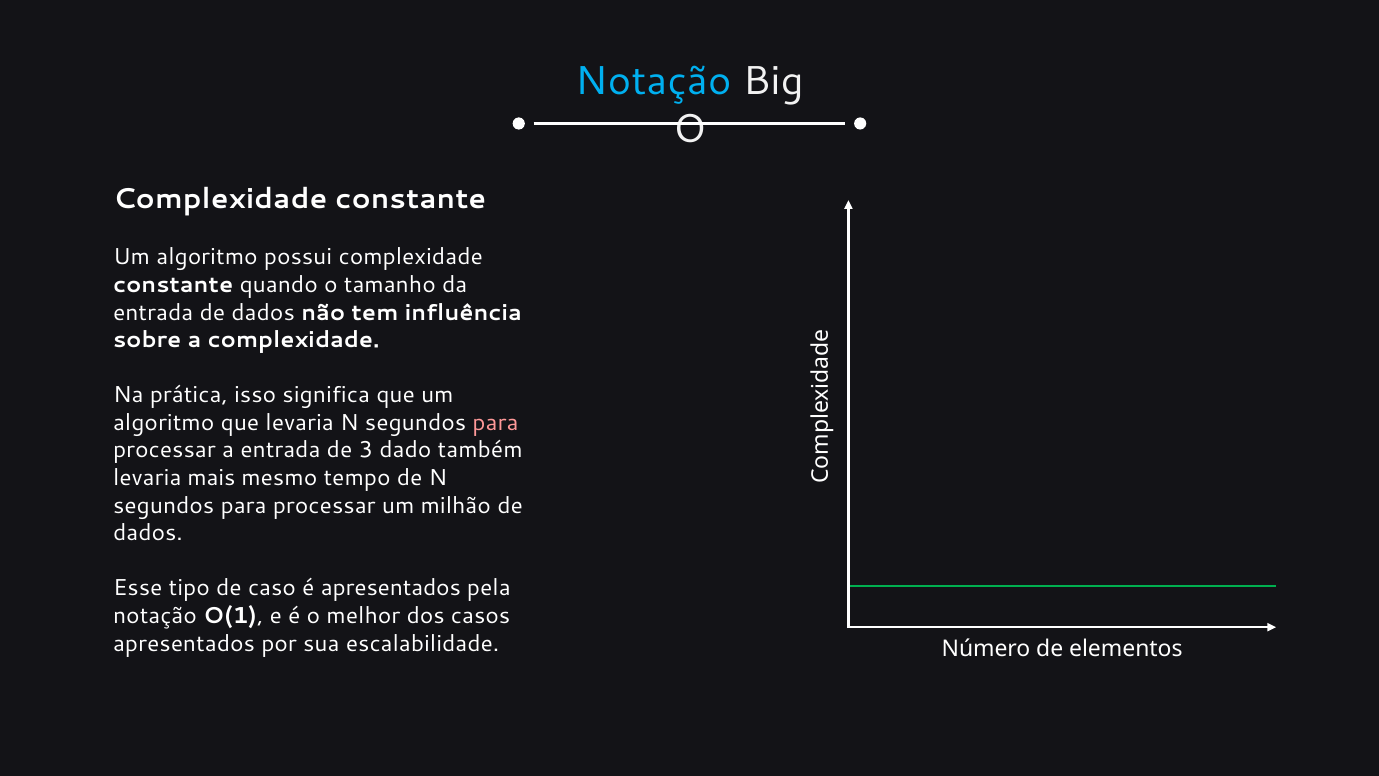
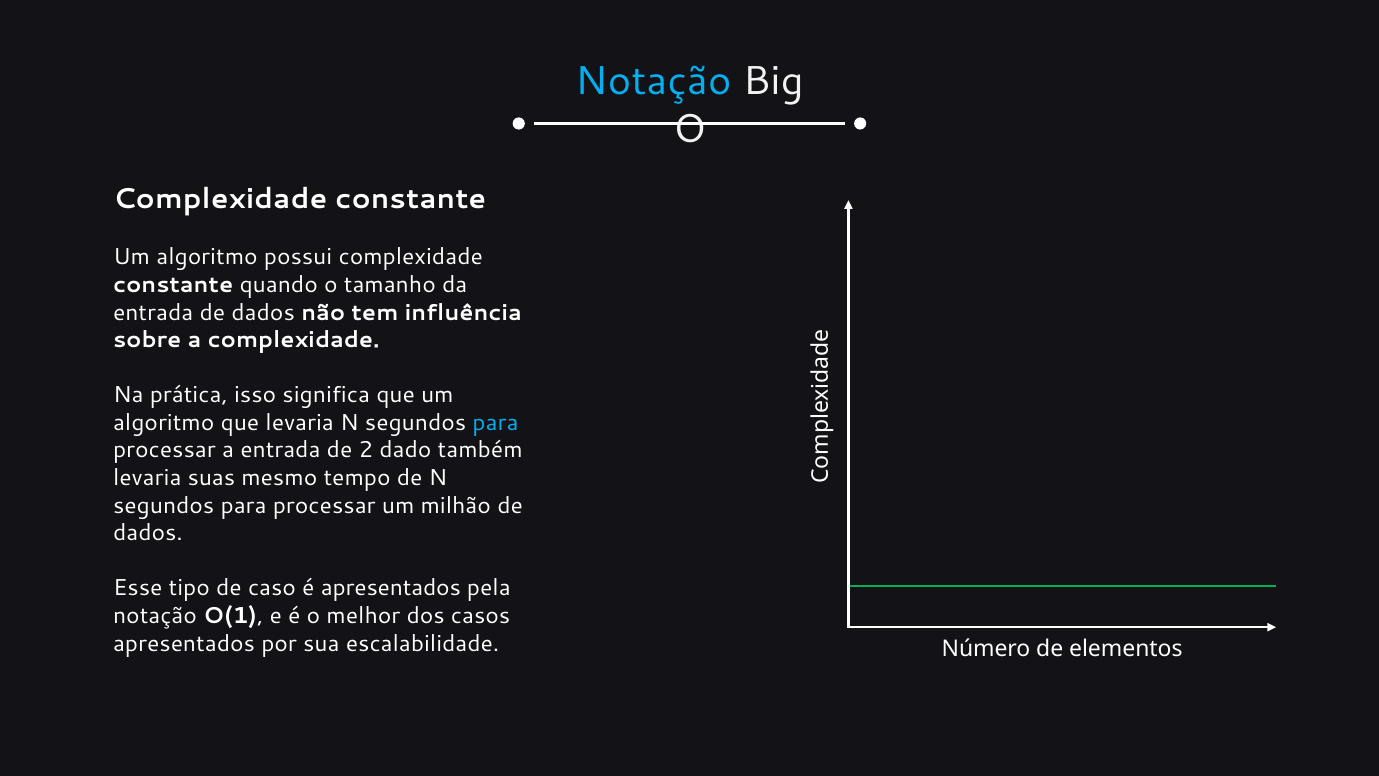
para colour: pink -> light blue (495, 423)
3: 3 -> 2 (366, 450)
mais: mais -> suas (211, 478)
